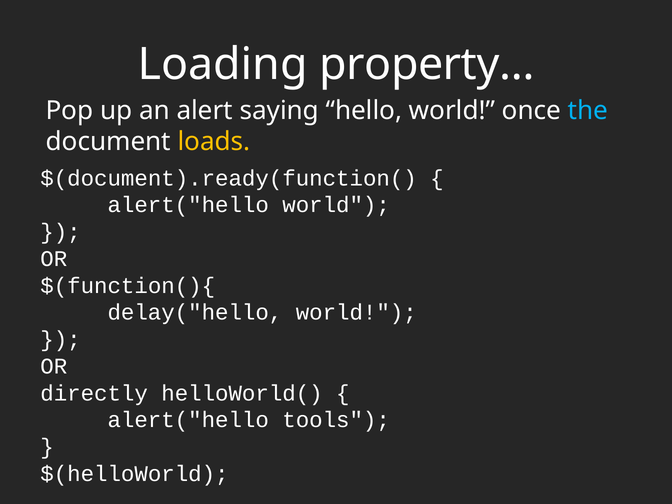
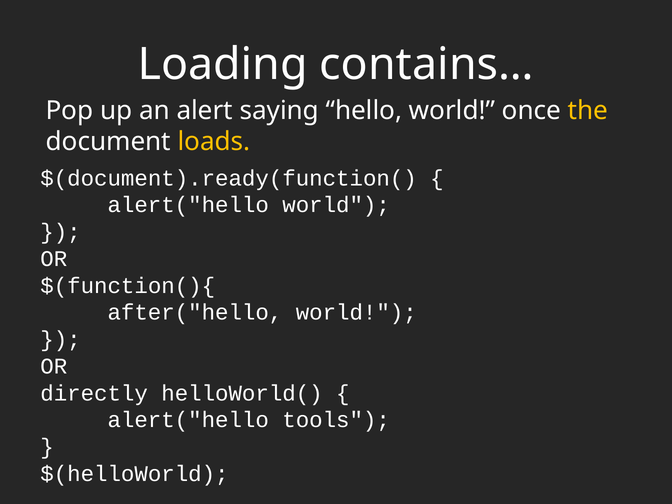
property…: property… -> contains… (427, 65)
the colour: light blue -> yellow (588, 110)
delay("hello: delay("hello -> after("hello (195, 313)
